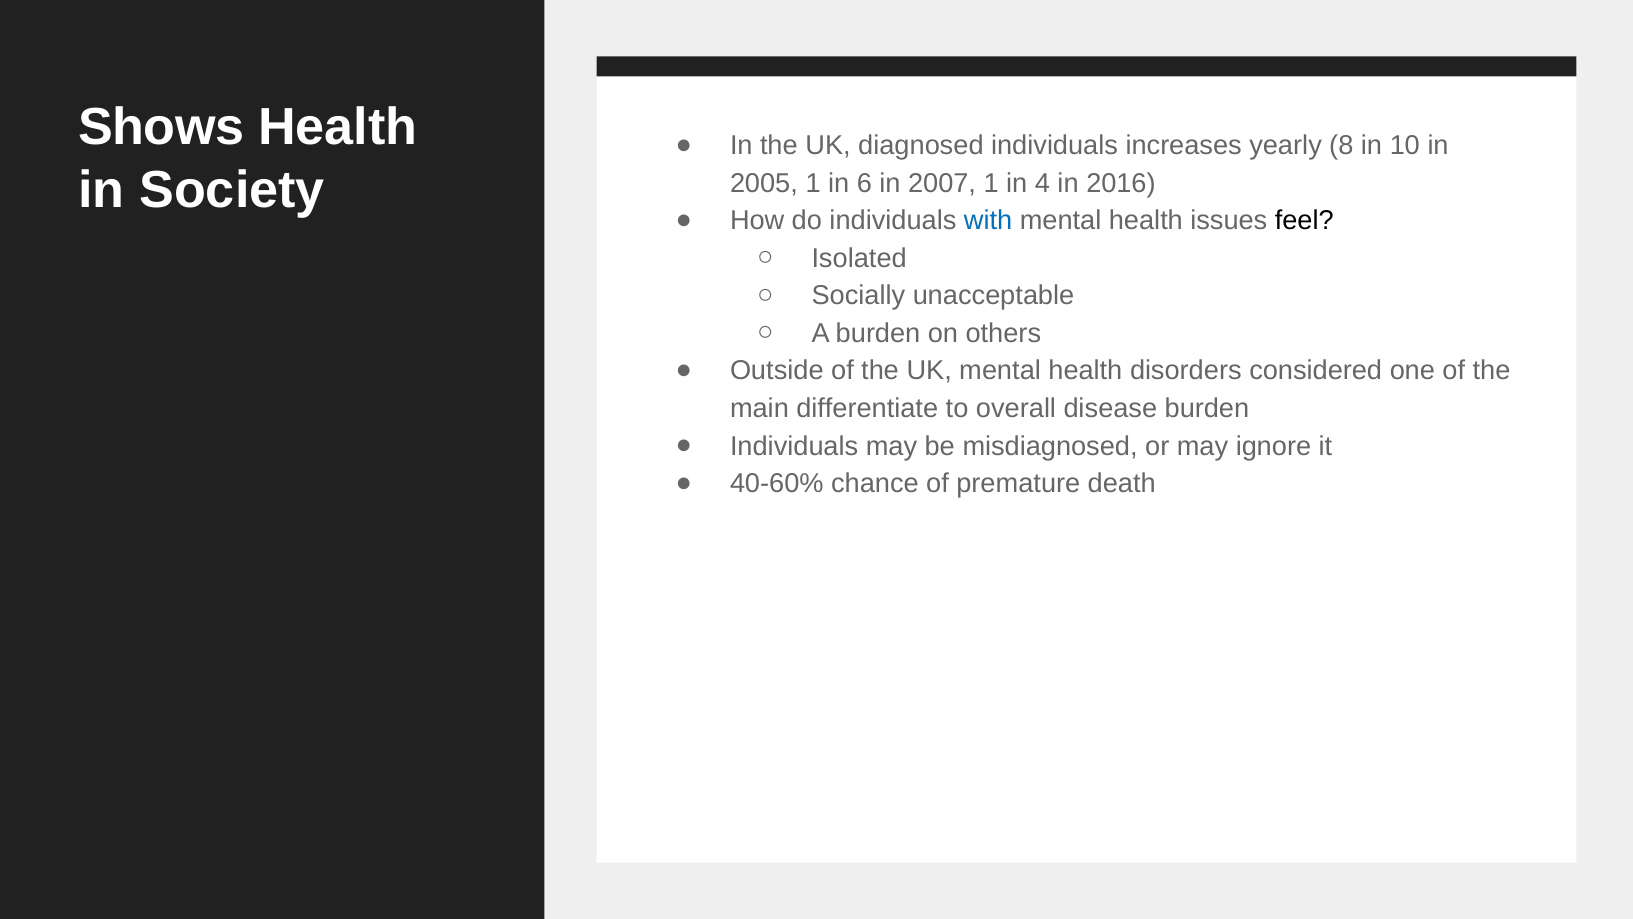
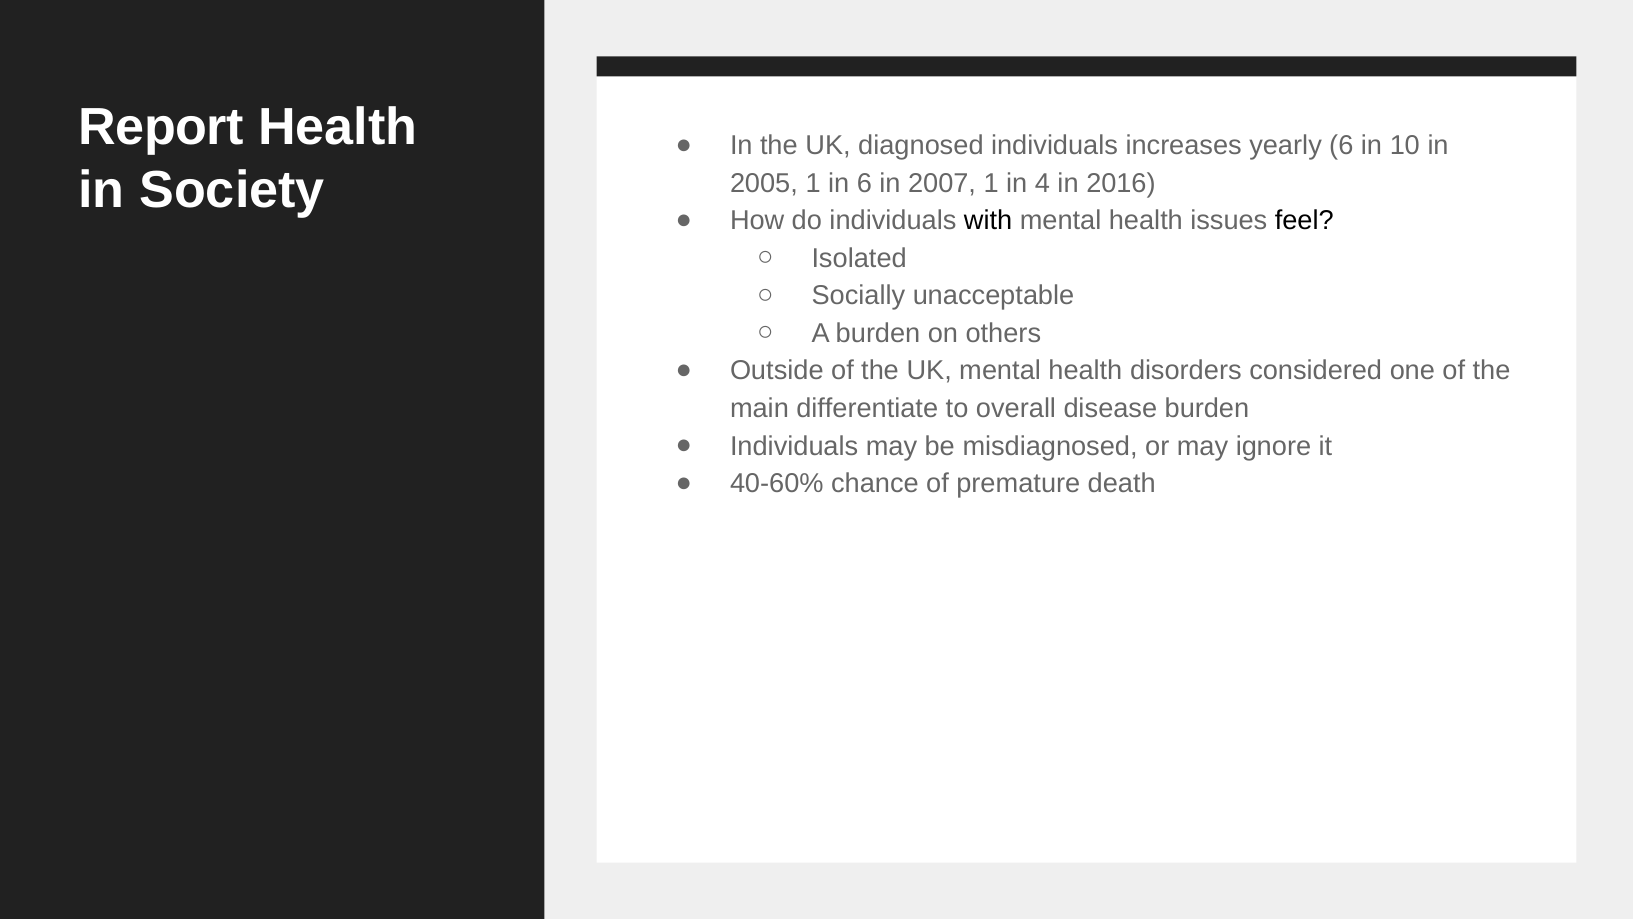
Shows: Shows -> Report (161, 128)
yearly 8: 8 -> 6 (1341, 146)
with colour: blue -> black (988, 221)
